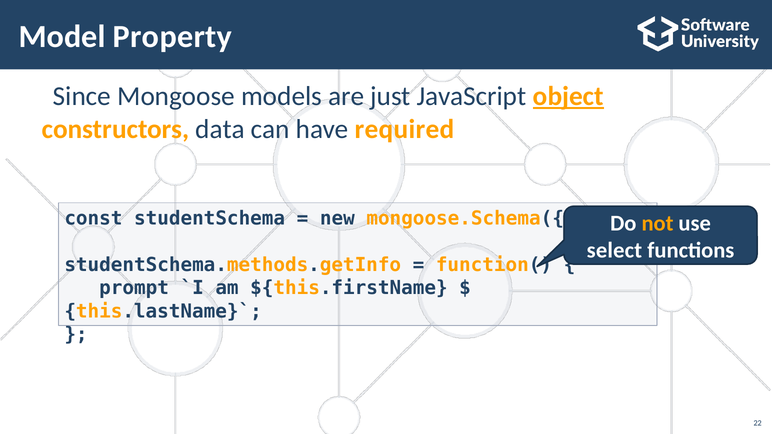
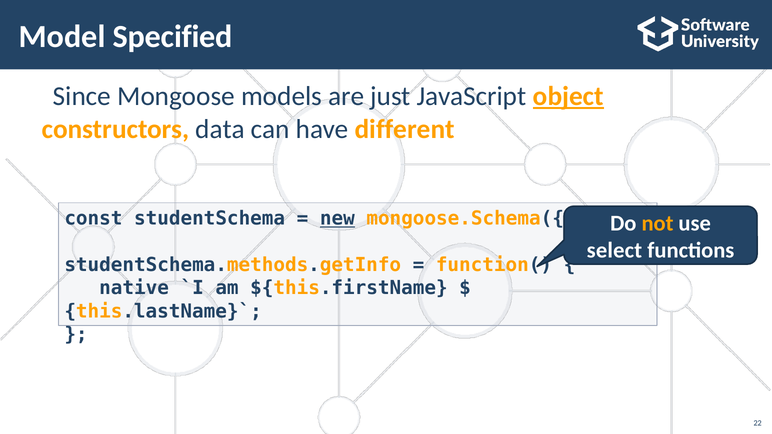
Property: Property -> Specified (173, 37)
required: required -> different (405, 129)
new underline: none -> present (337, 219)
prompt: prompt -> native (134, 288)
